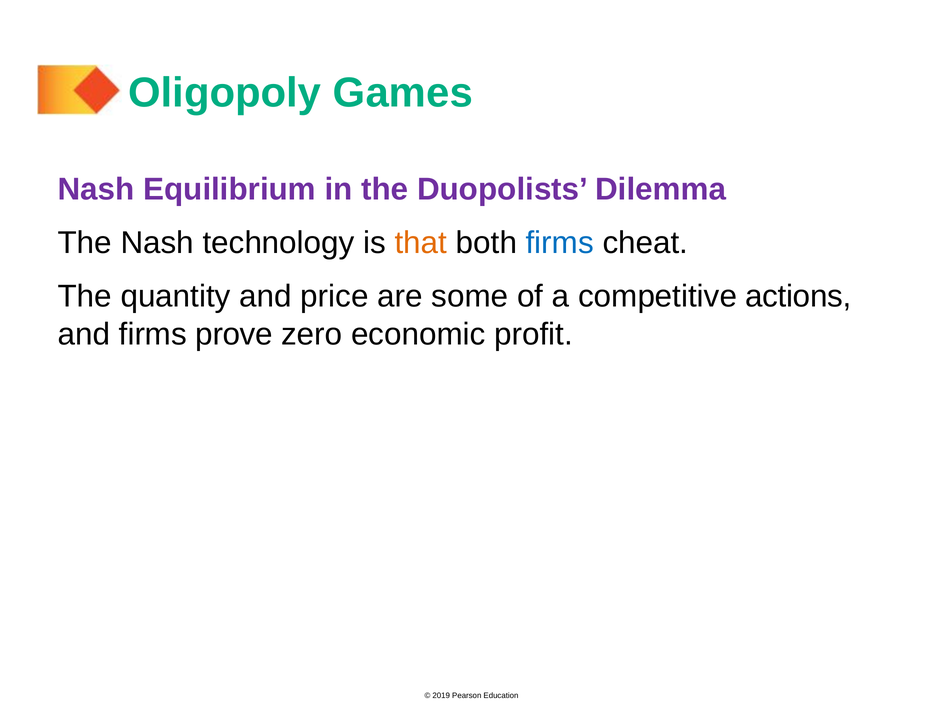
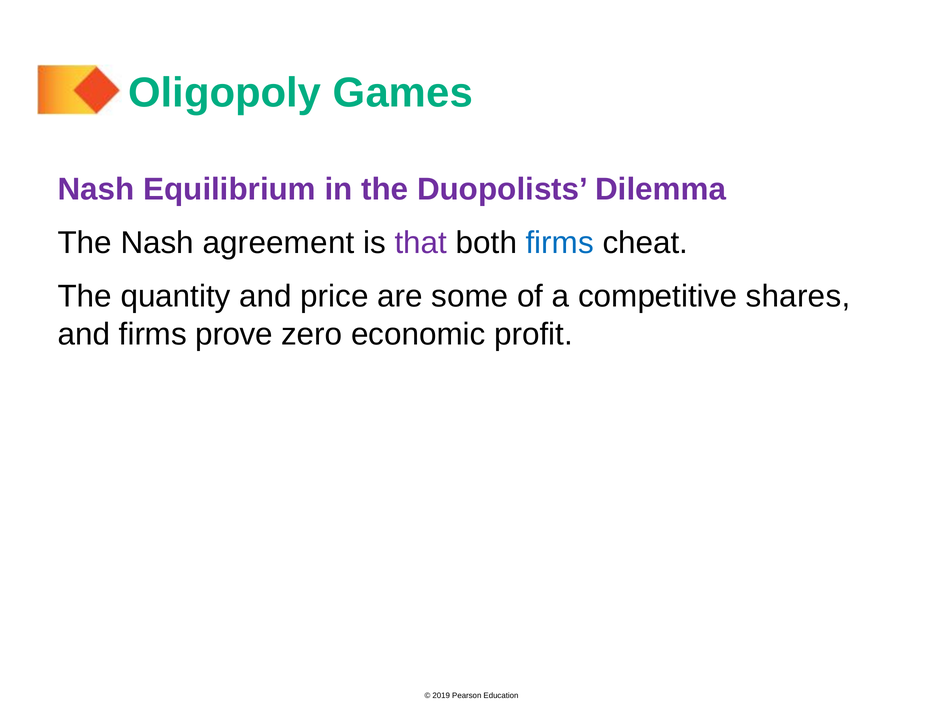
technology: technology -> agreement (279, 243)
that colour: orange -> purple (421, 243)
actions: actions -> shares (798, 296)
